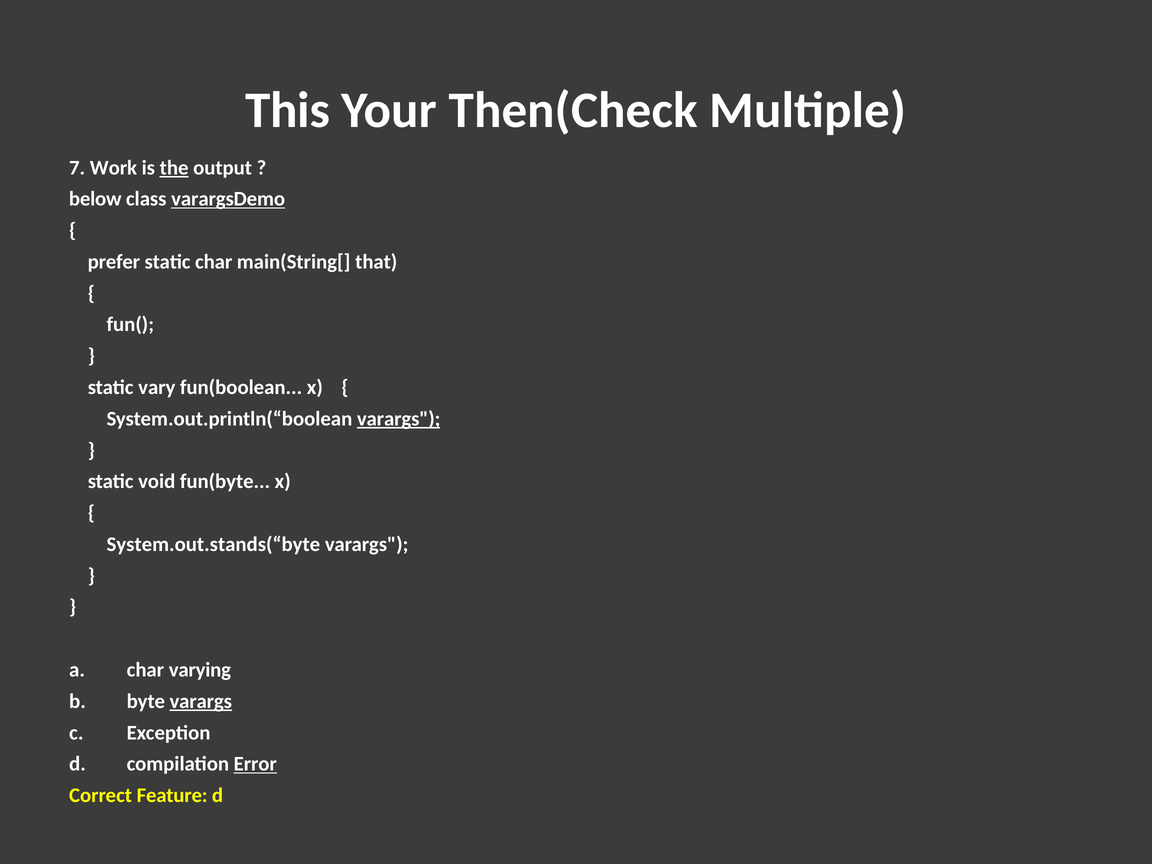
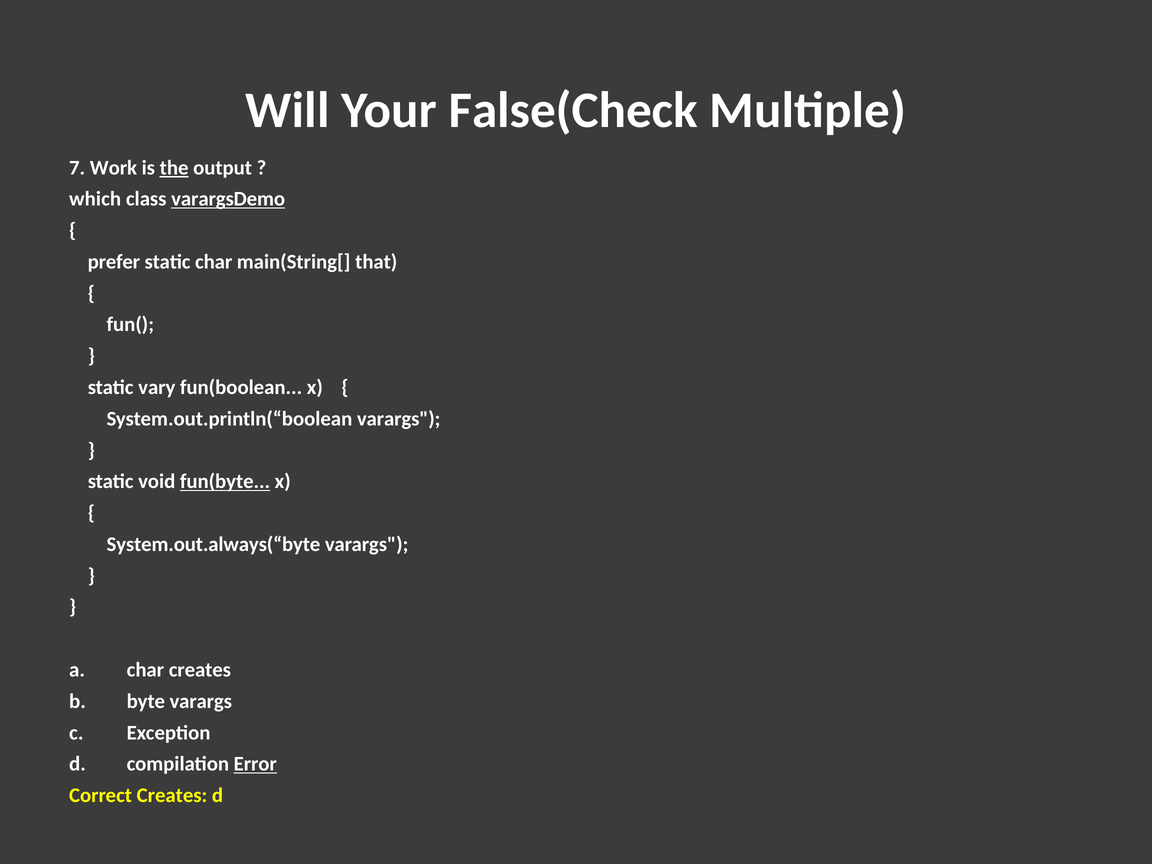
This: This -> Will (287, 110)
Then(Check: Then(Check -> False(Check (573, 110)
below: below -> which (95, 199)
varargs underline: present -> none (399, 419)
fun(byte underline: none -> present (225, 482)
System.out.stands(“byte: System.out.stands(“byte -> System.out.always(“byte (213, 544)
char varying: varying -> creates (200, 670)
varargs underline: present -> none (201, 701)
Correct Feature: Feature -> Creates (172, 795)
